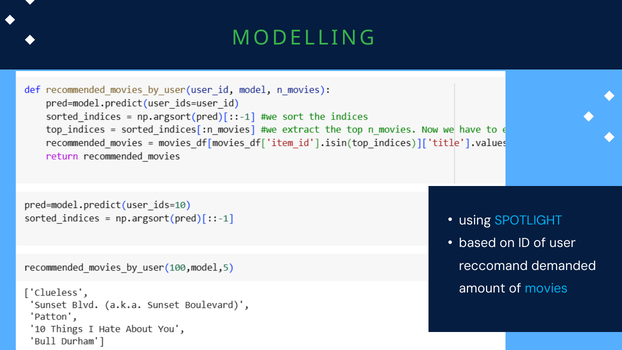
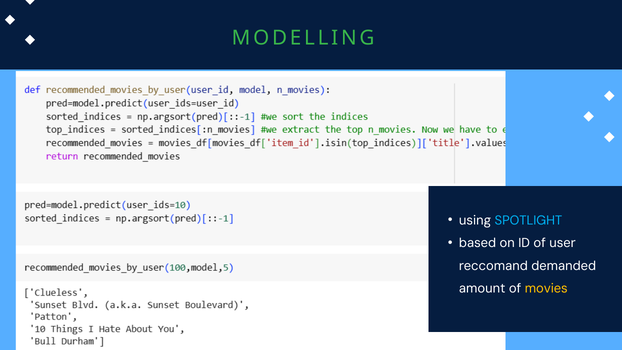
movies colour: light blue -> yellow (546, 288)
